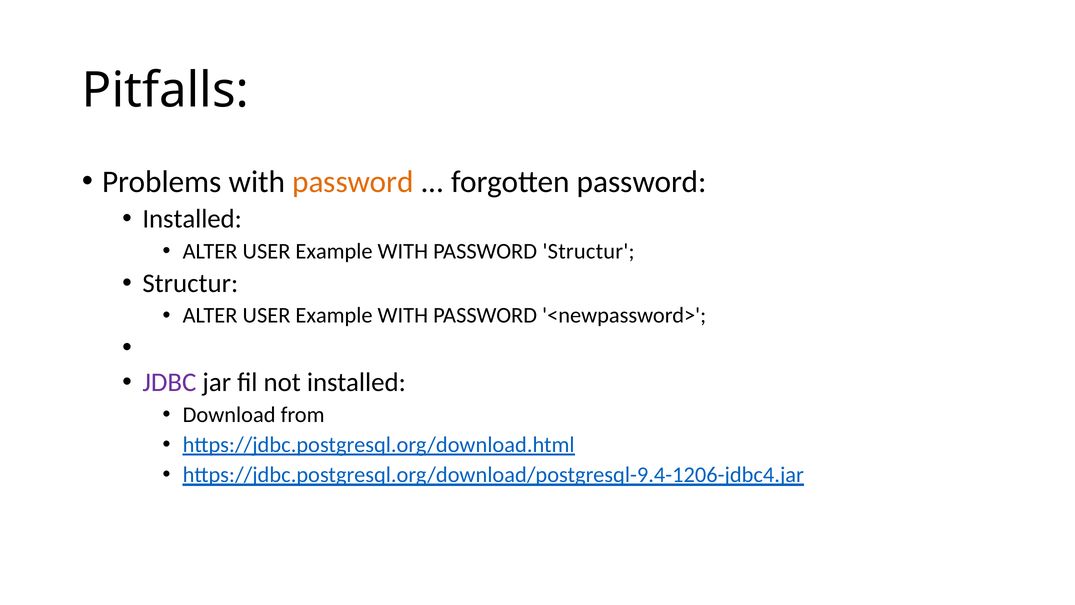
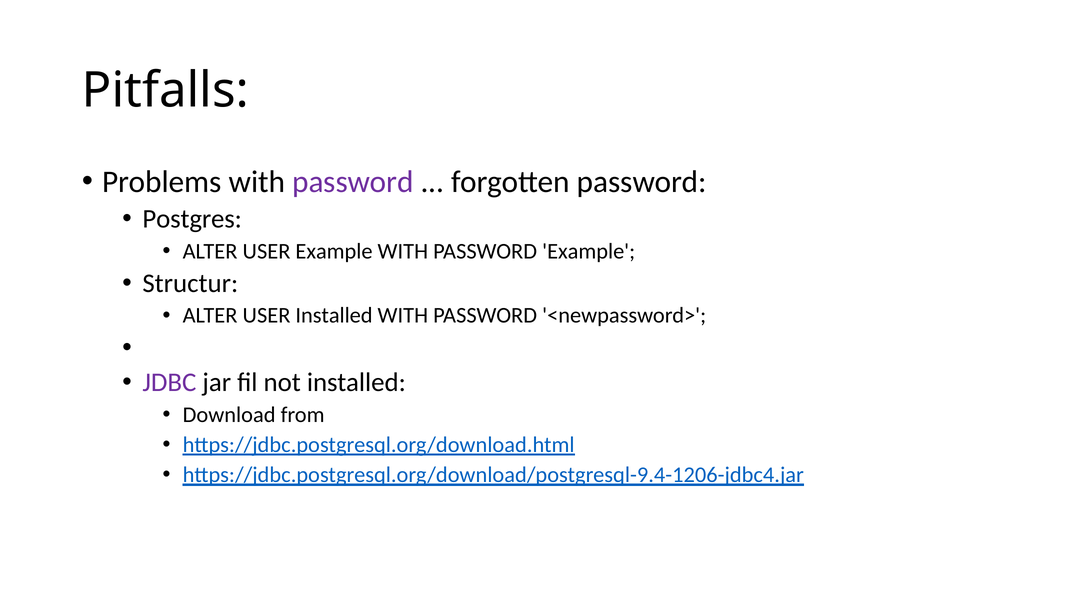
password colour: orange -> purple (353, 182)
Installed: Installed -> Postgres (192, 219)
PASSWORD Structur: Structur -> Example (589, 251)
Example: Example -> Installed (334, 315)
